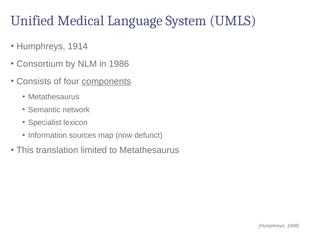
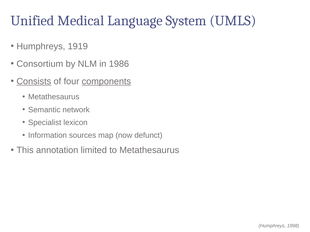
1914: 1914 -> 1919 (78, 46)
Consists underline: none -> present (34, 82)
translation: translation -> annotation (57, 150)
